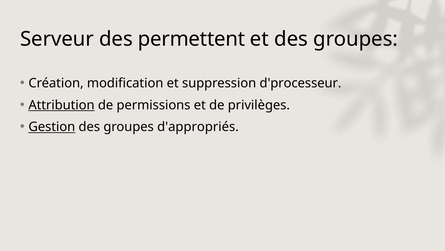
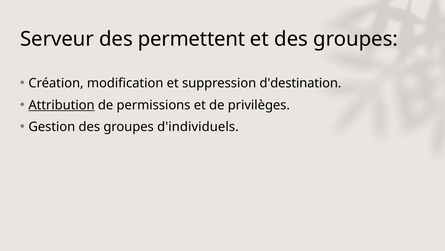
d'processeur: d'processeur -> d'destination (300, 83)
Gestion underline: present -> none (52, 127)
d'appropriés: d'appropriés -> d'individuels (198, 127)
